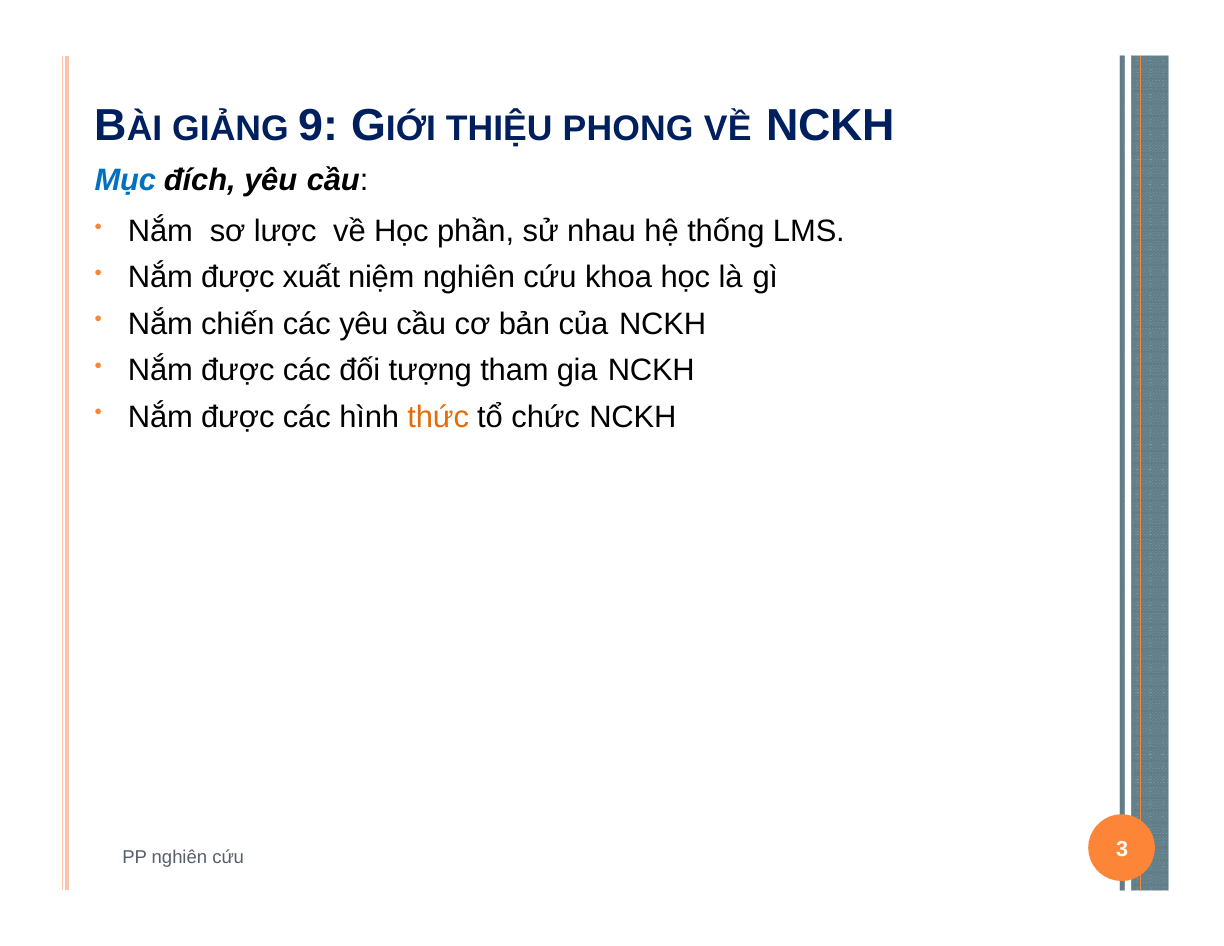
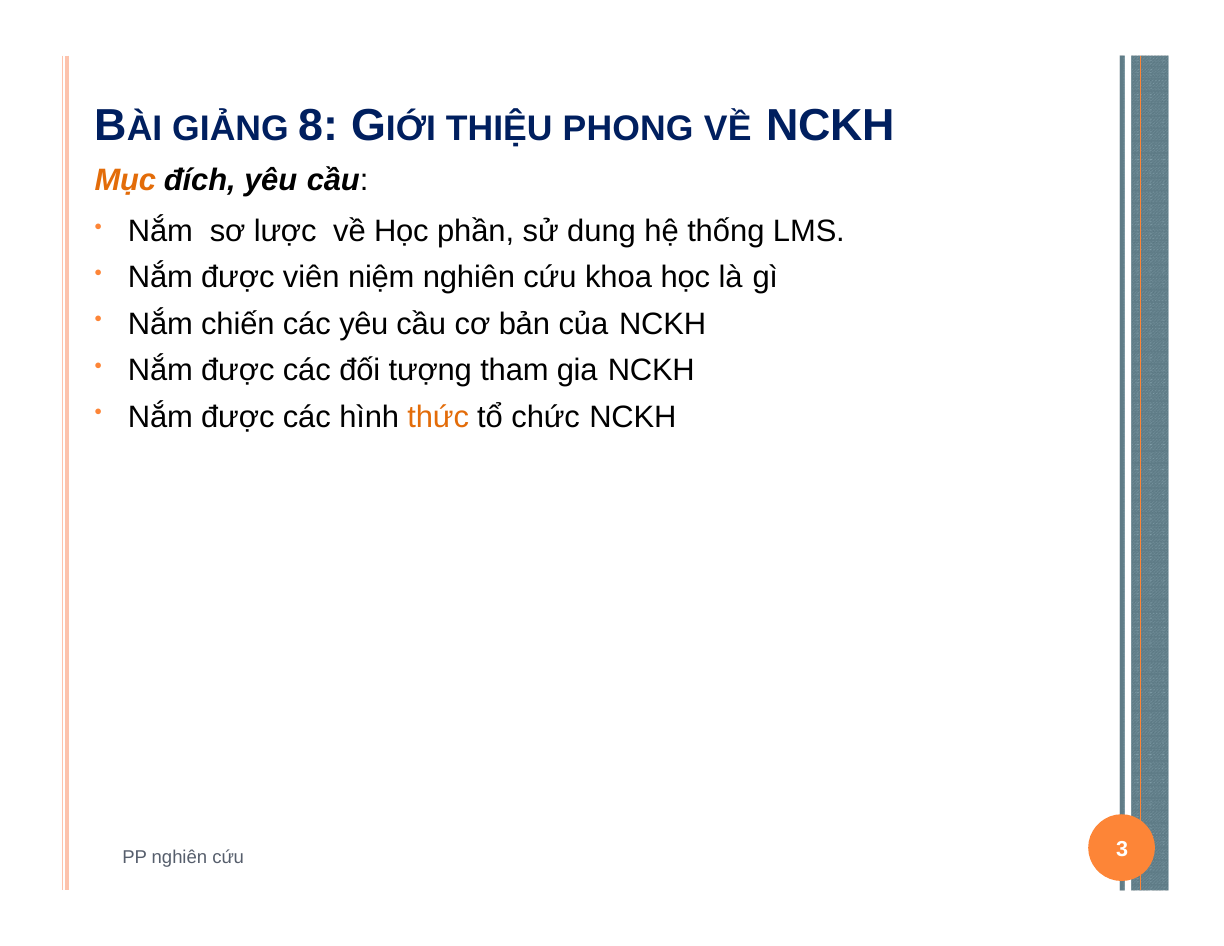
9: 9 -> 8 (319, 125)
Mục colour: blue -> orange (125, 180)
nhau: nhau -> dung (602, 231)
xuất: xuất -> viên (311, 278)
